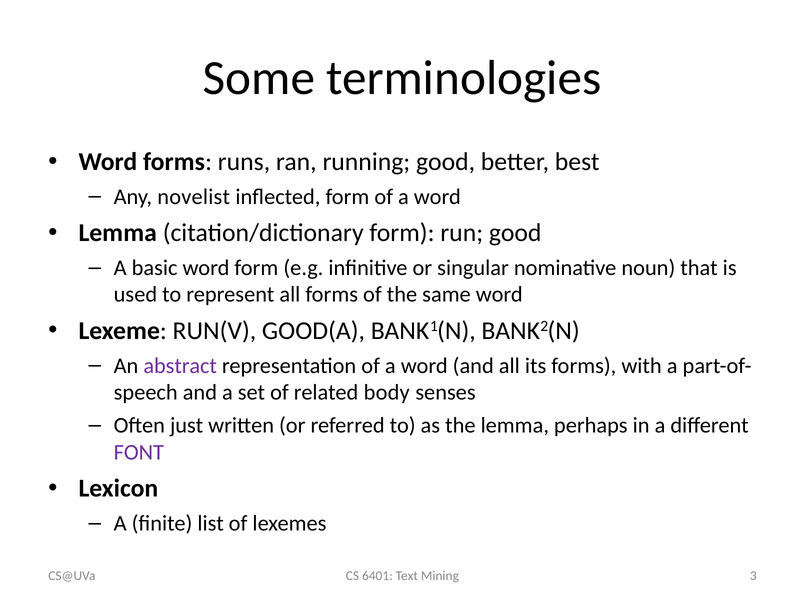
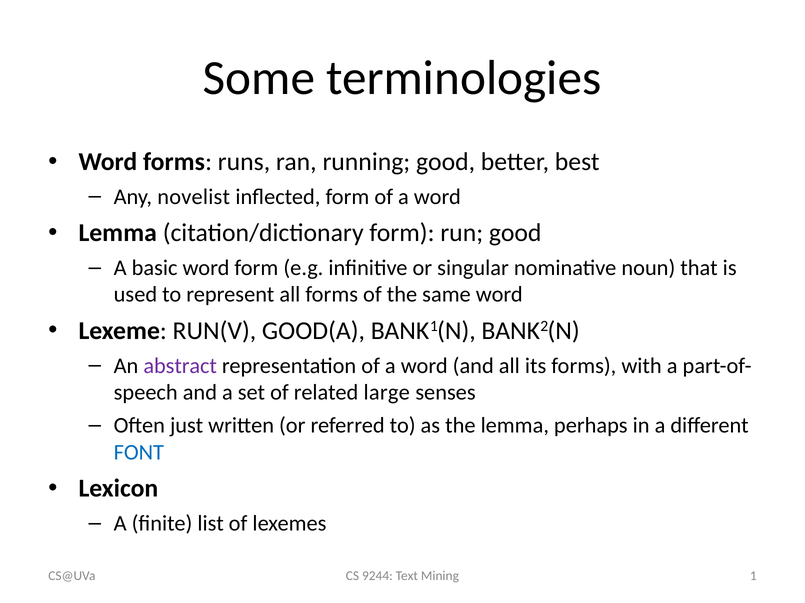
body: body -> large (387, 393)
FONT colour: purple -> blue (139, 453)
6401: 6401 -> 9244 (377, 576)
3: 3 -> 1 (753, 576)
